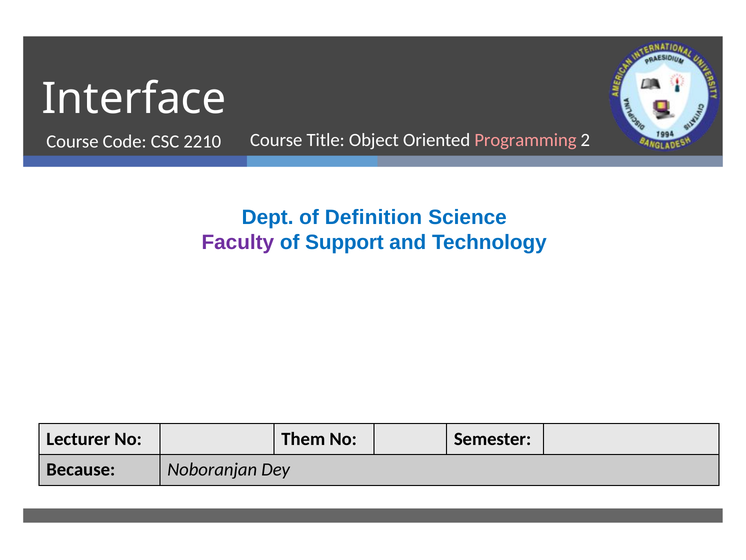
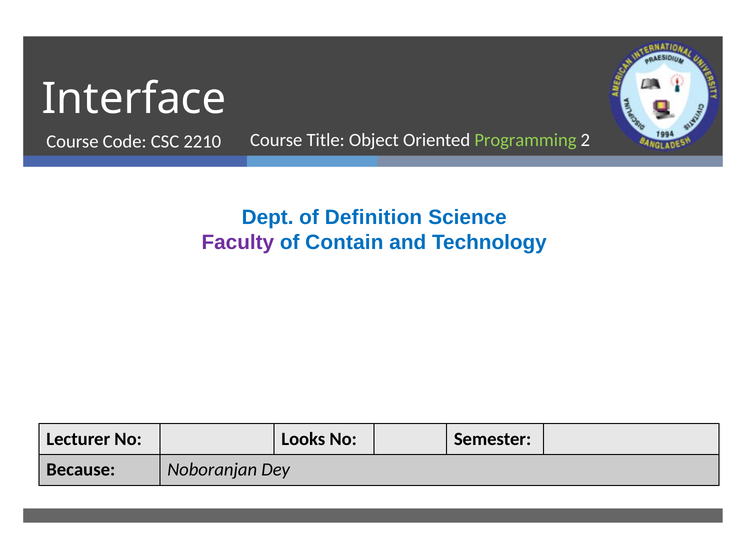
Programming colour: pink -> light green (525, 140)
Support: Support -> Contain (344, 242)
Them: Them -> Looks (303, 438)
